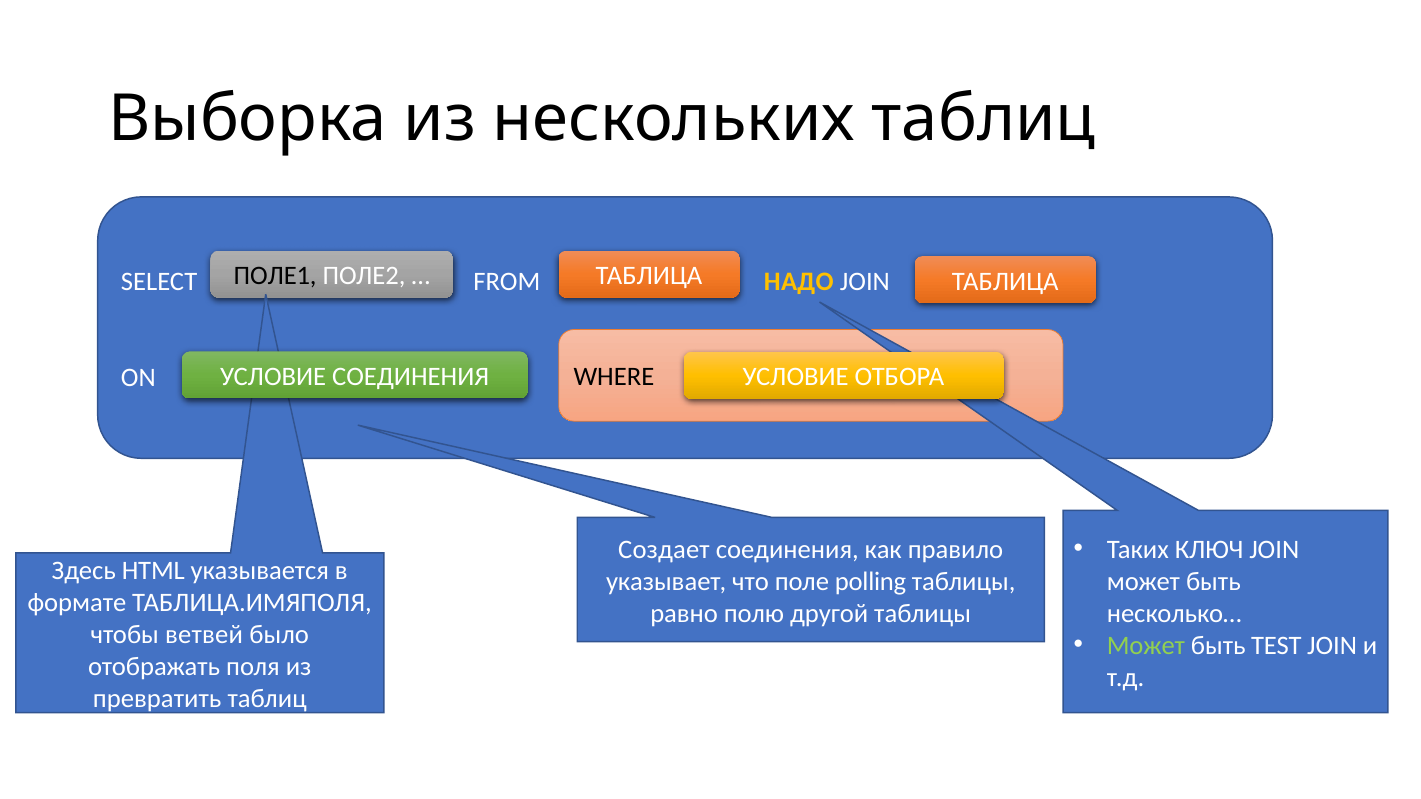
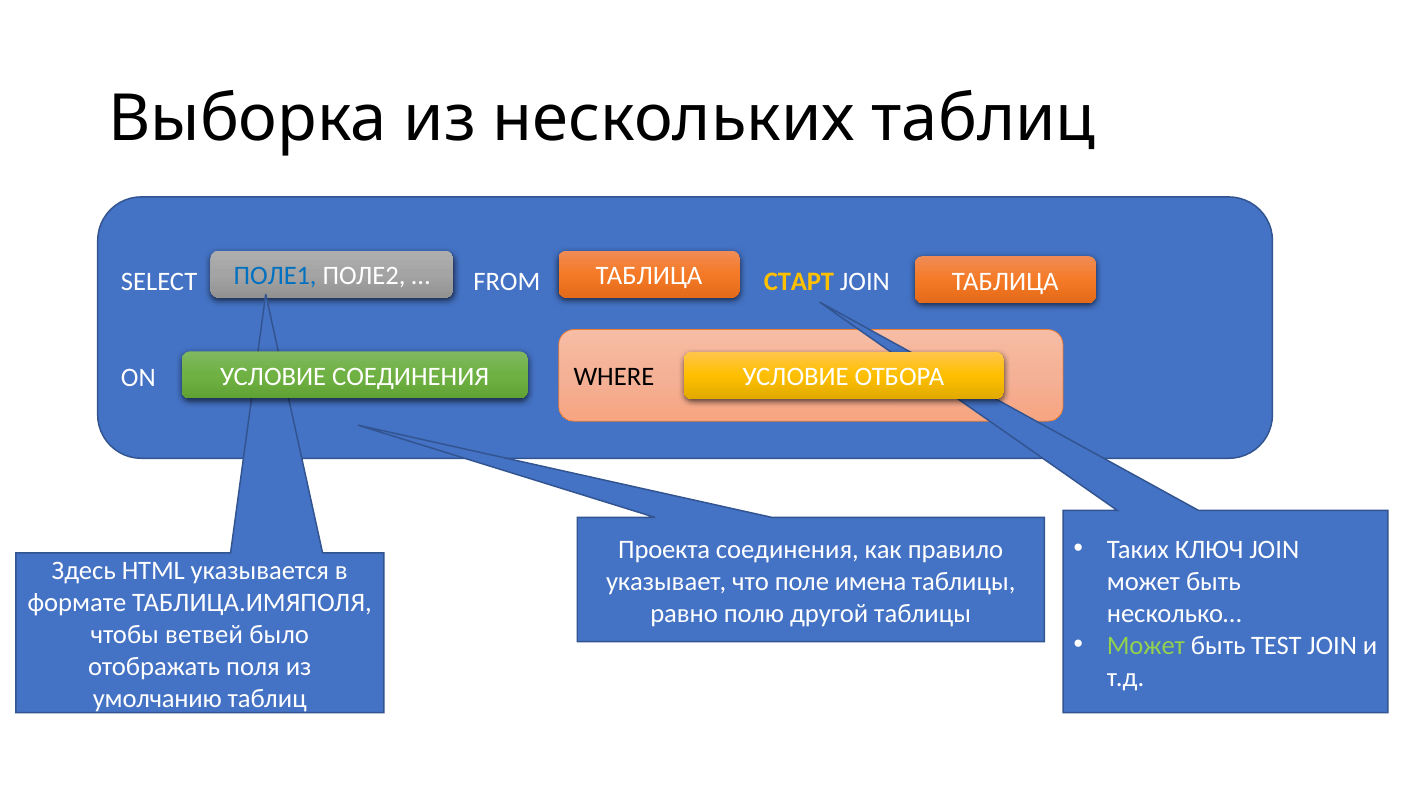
ПОЛЕ1 colour: black -> blue (275, 276)
НАДО: НАДО -> СТАРТ (799, 282)
Создает: Создает -> Проекта (664, 550)
polling: polling -> имена (871, 582)
превратить: превратить -> умолчанию (157, 699)
